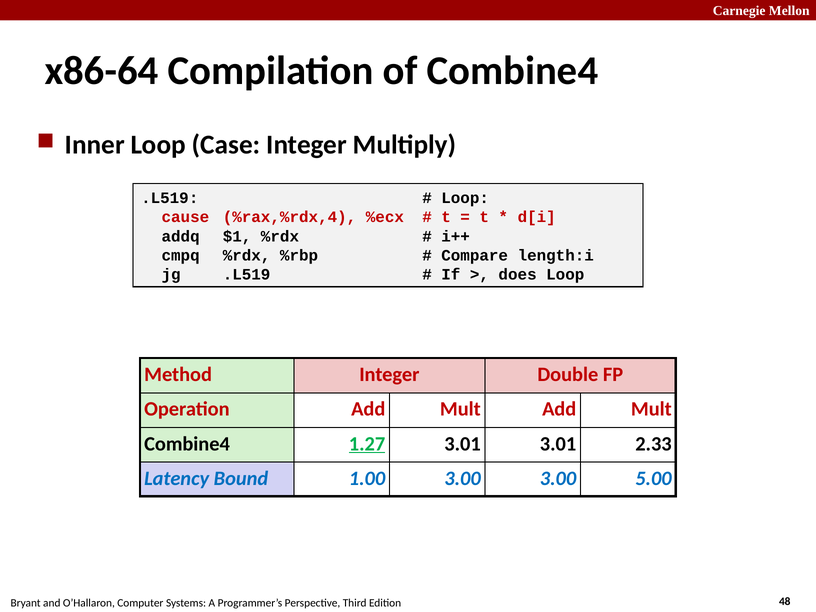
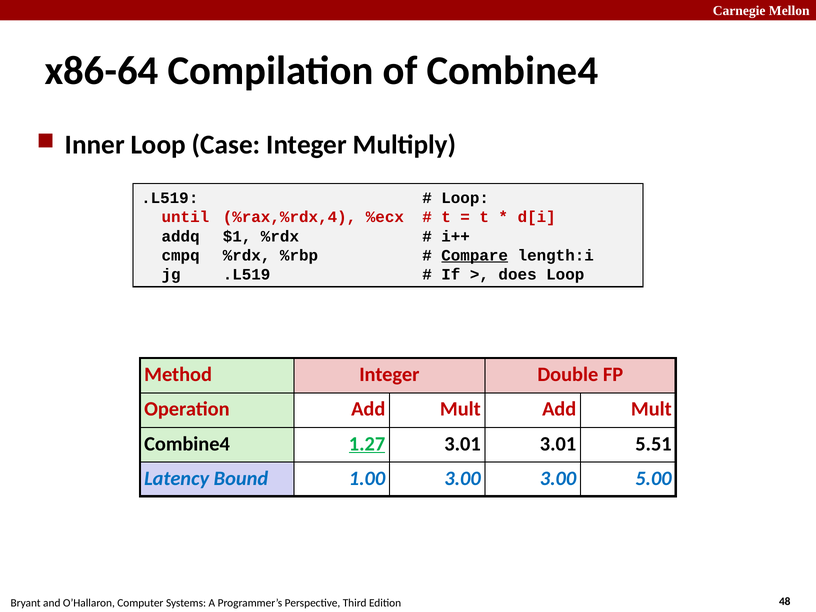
cause: cause -> until (185, 217)
Compare underline: none -> present (475, 255)
2.33: 2.33 -> 5.51 (653, 444)
